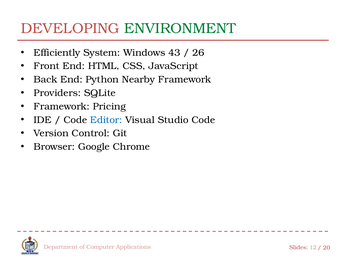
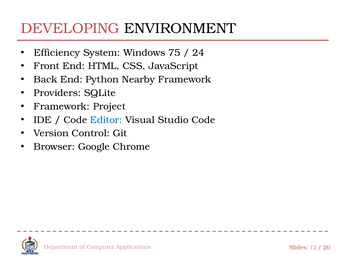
ENVIRONMENT colour: green -> black (180, 28)
Efficiently: Efficiently -> Efficiency (57, 53)
43: 43 -> 75 (174, 53)
26: 26 -> 24 (198, 53)
Pricing: Pricing -> Project (109, 107)
